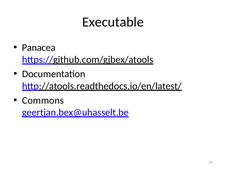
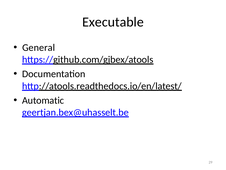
Panacea: Panacea -> General (39, 47)
Commons: Commons -> Automatic (43, 100)
